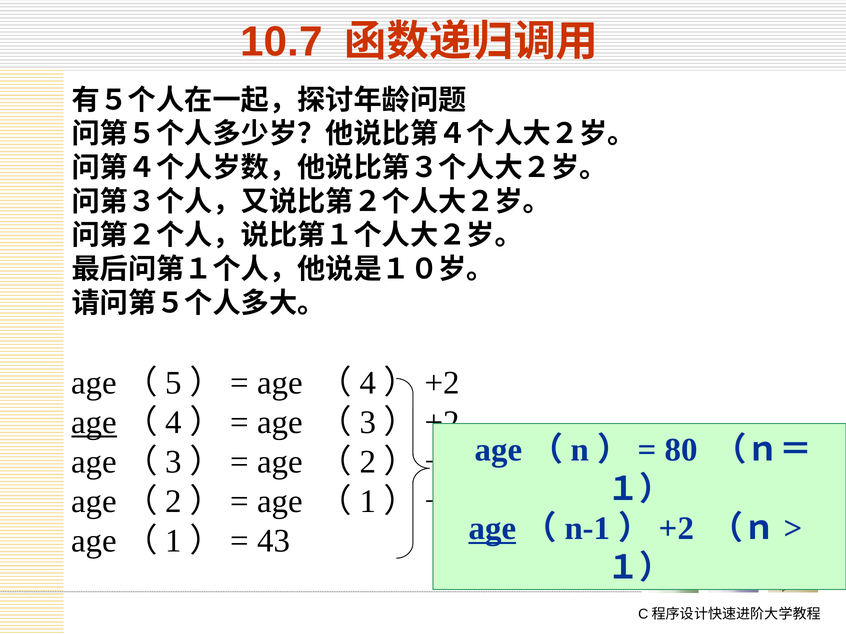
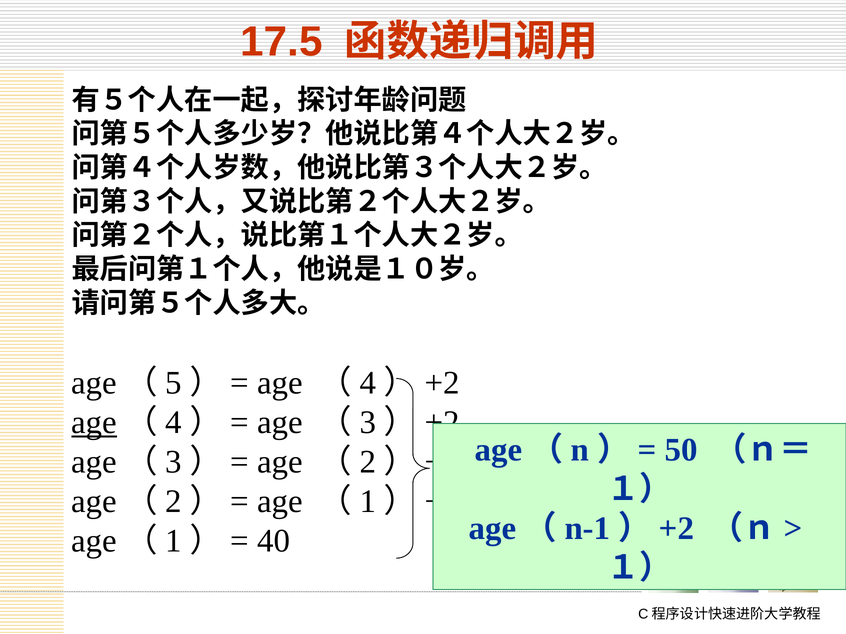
10.7: 10.7 -> 17.5 (281, 42)
80: 80 -> 50 (681, 450)
age underline: present -> none (492, 529)
43: 43 -> 40 (274, 541)
